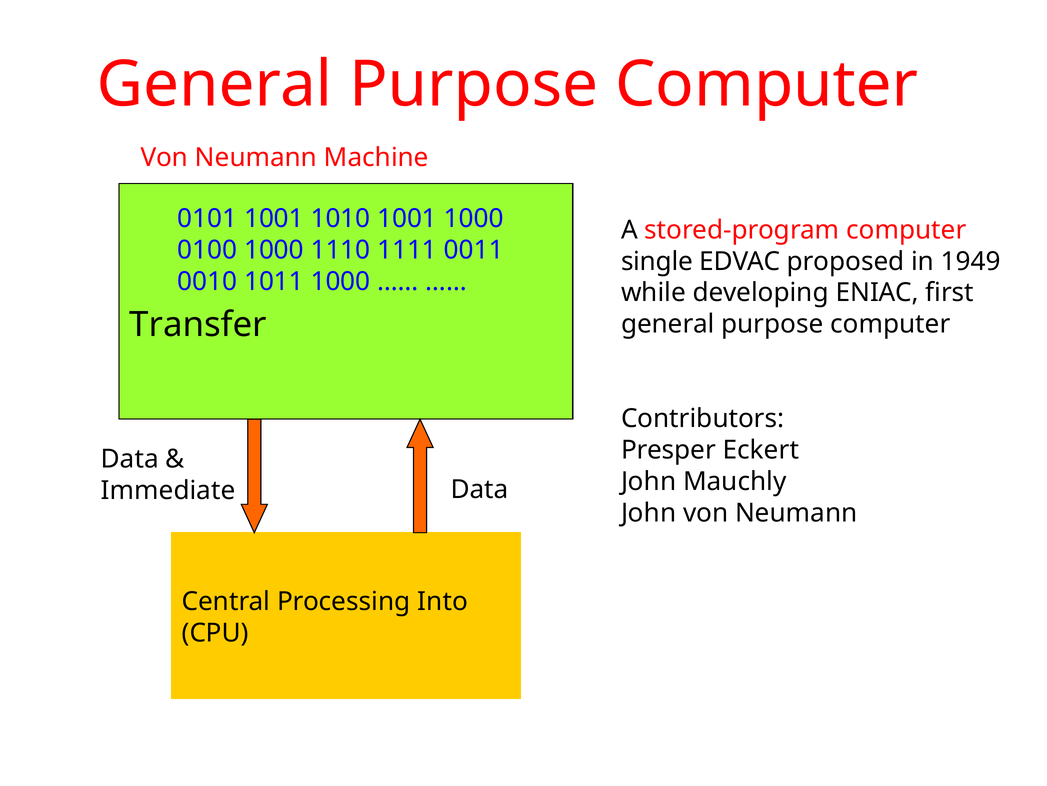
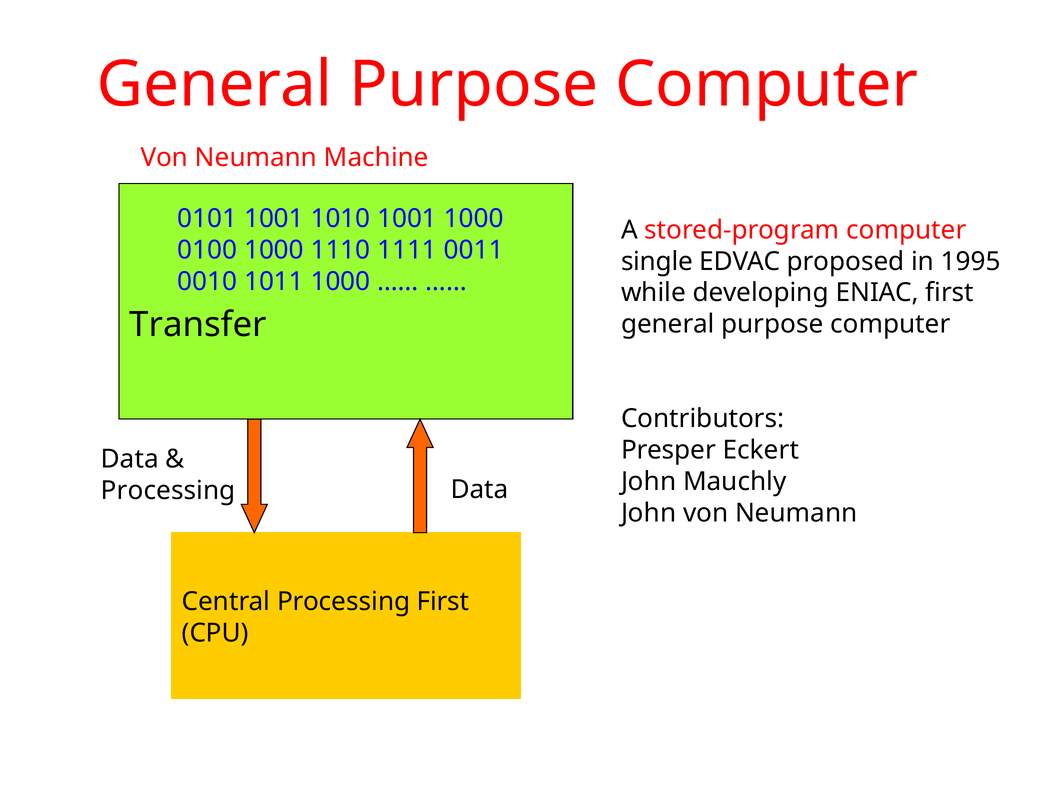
1949: 1949 -> 1995 (971, 261)
Immediate: Immediate -> Processing (168, 490)
Processing Into: Into -> First (443, 601)
